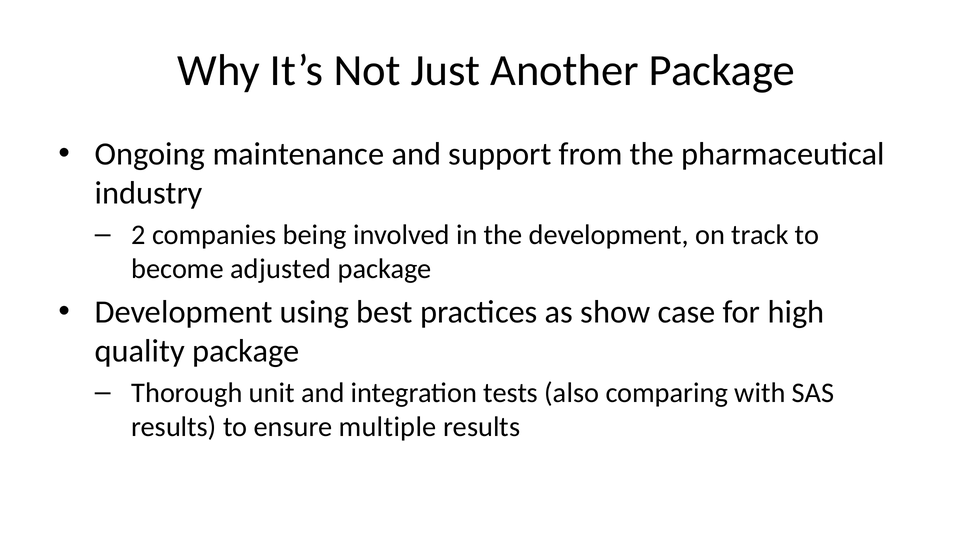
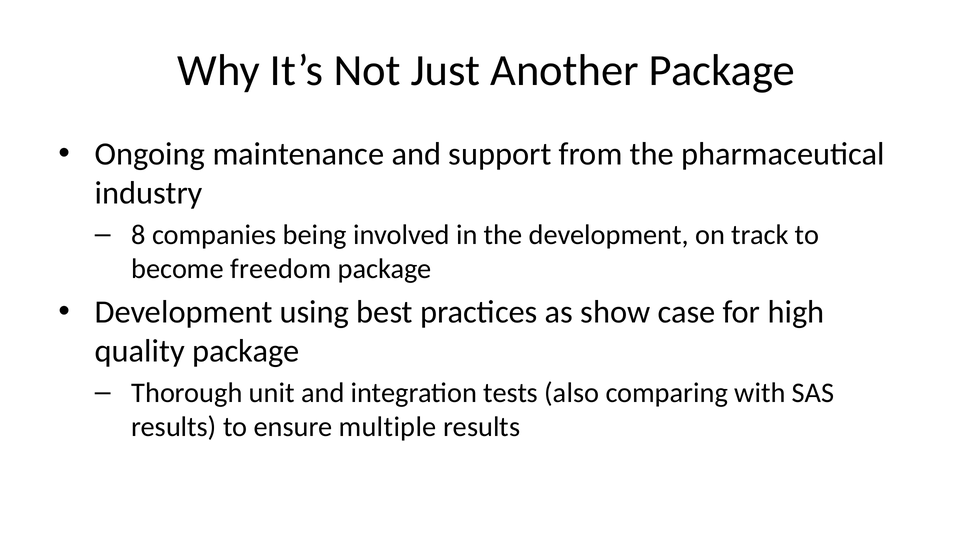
2: 2 -> 8 (139, 235)
adjusted: adjusted -> freedom (281, 269)
